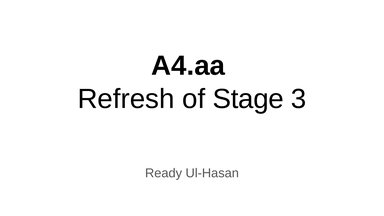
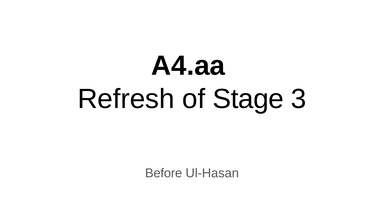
Ready: Ready -> Before (164, 173)
